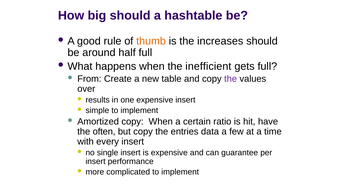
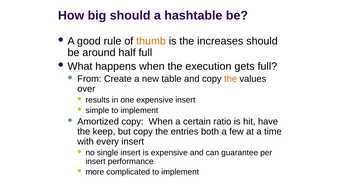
inefficient: inefficient -> execution (208, 66)
the colour: purple -> orange (231, 79)
often: often -> keep (104, 131)
data: data -> both (210, 131)
